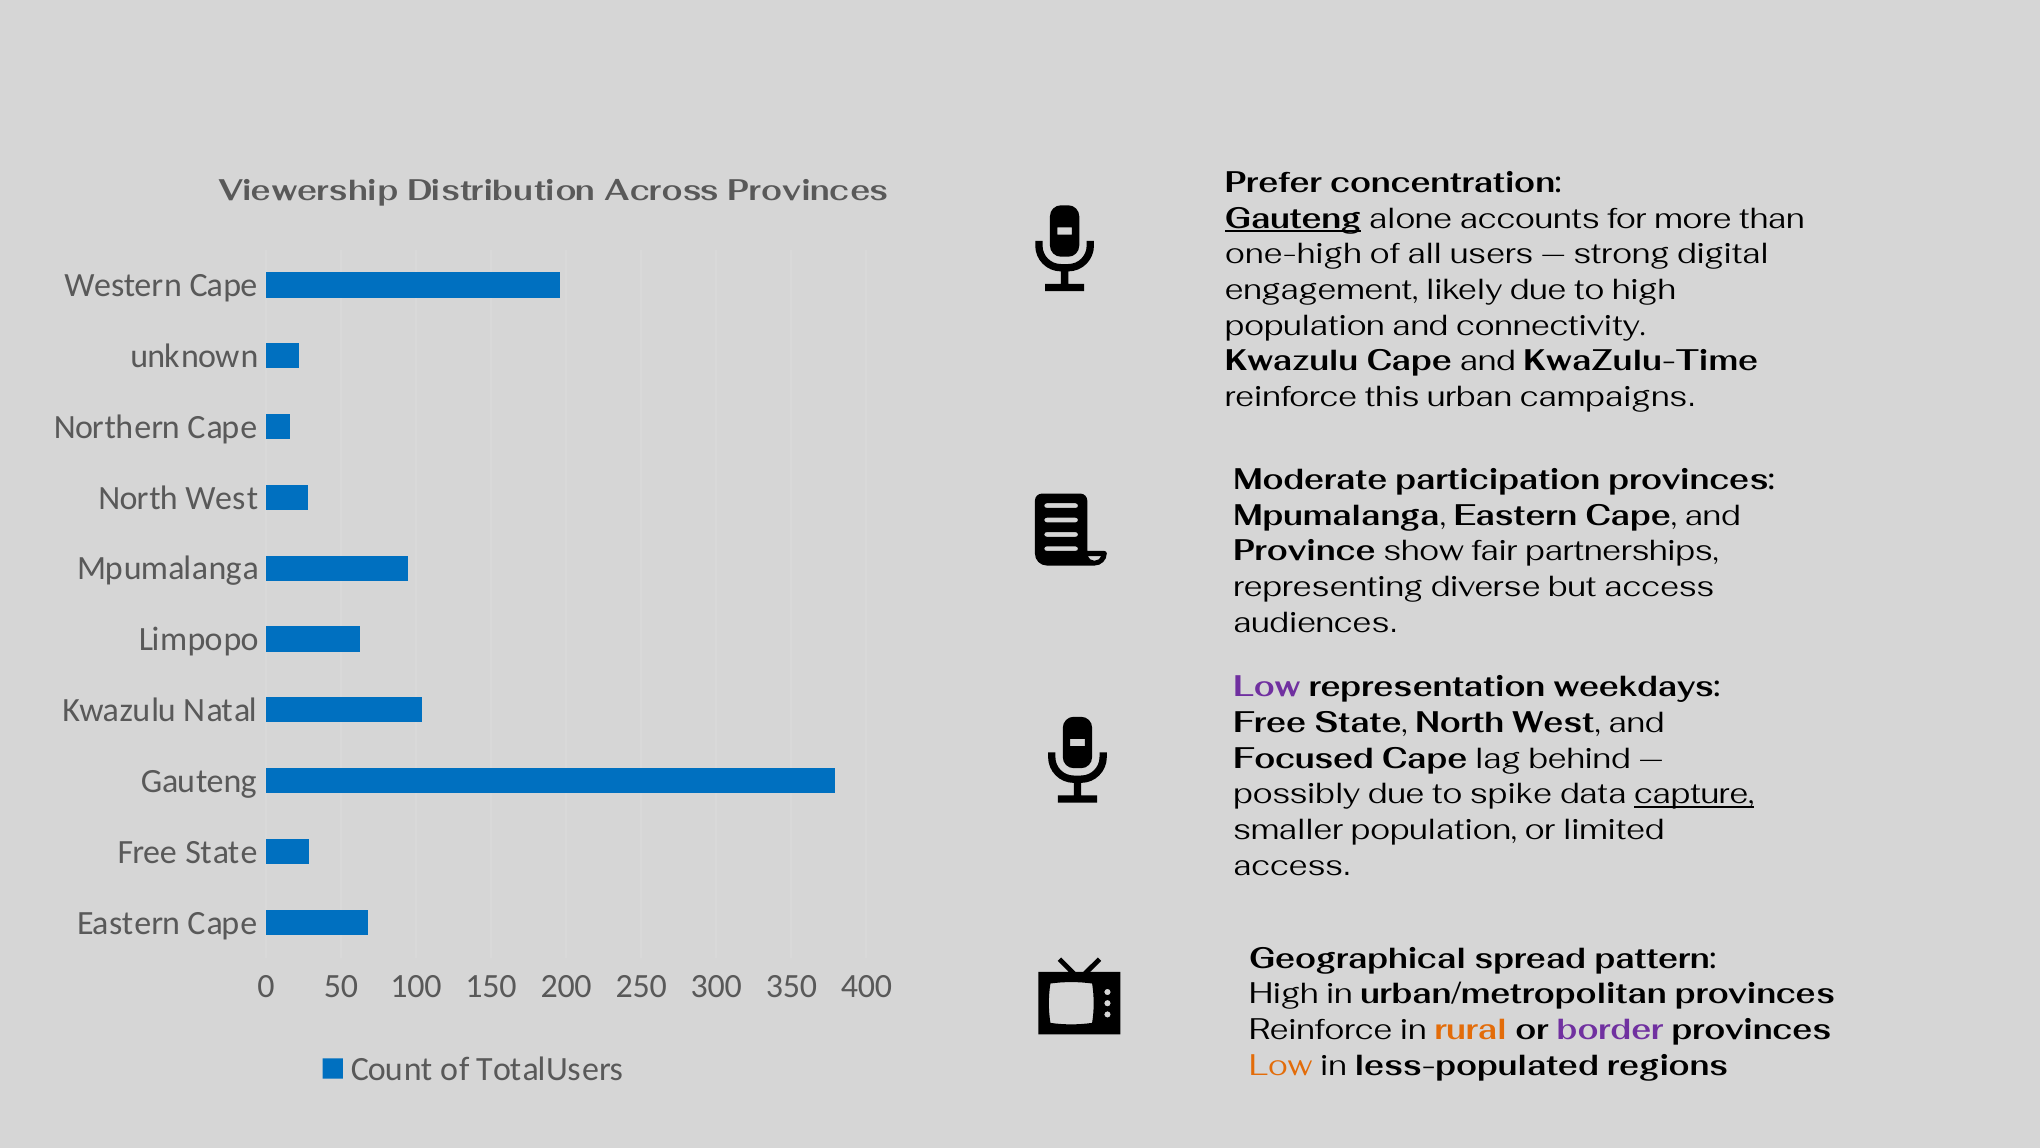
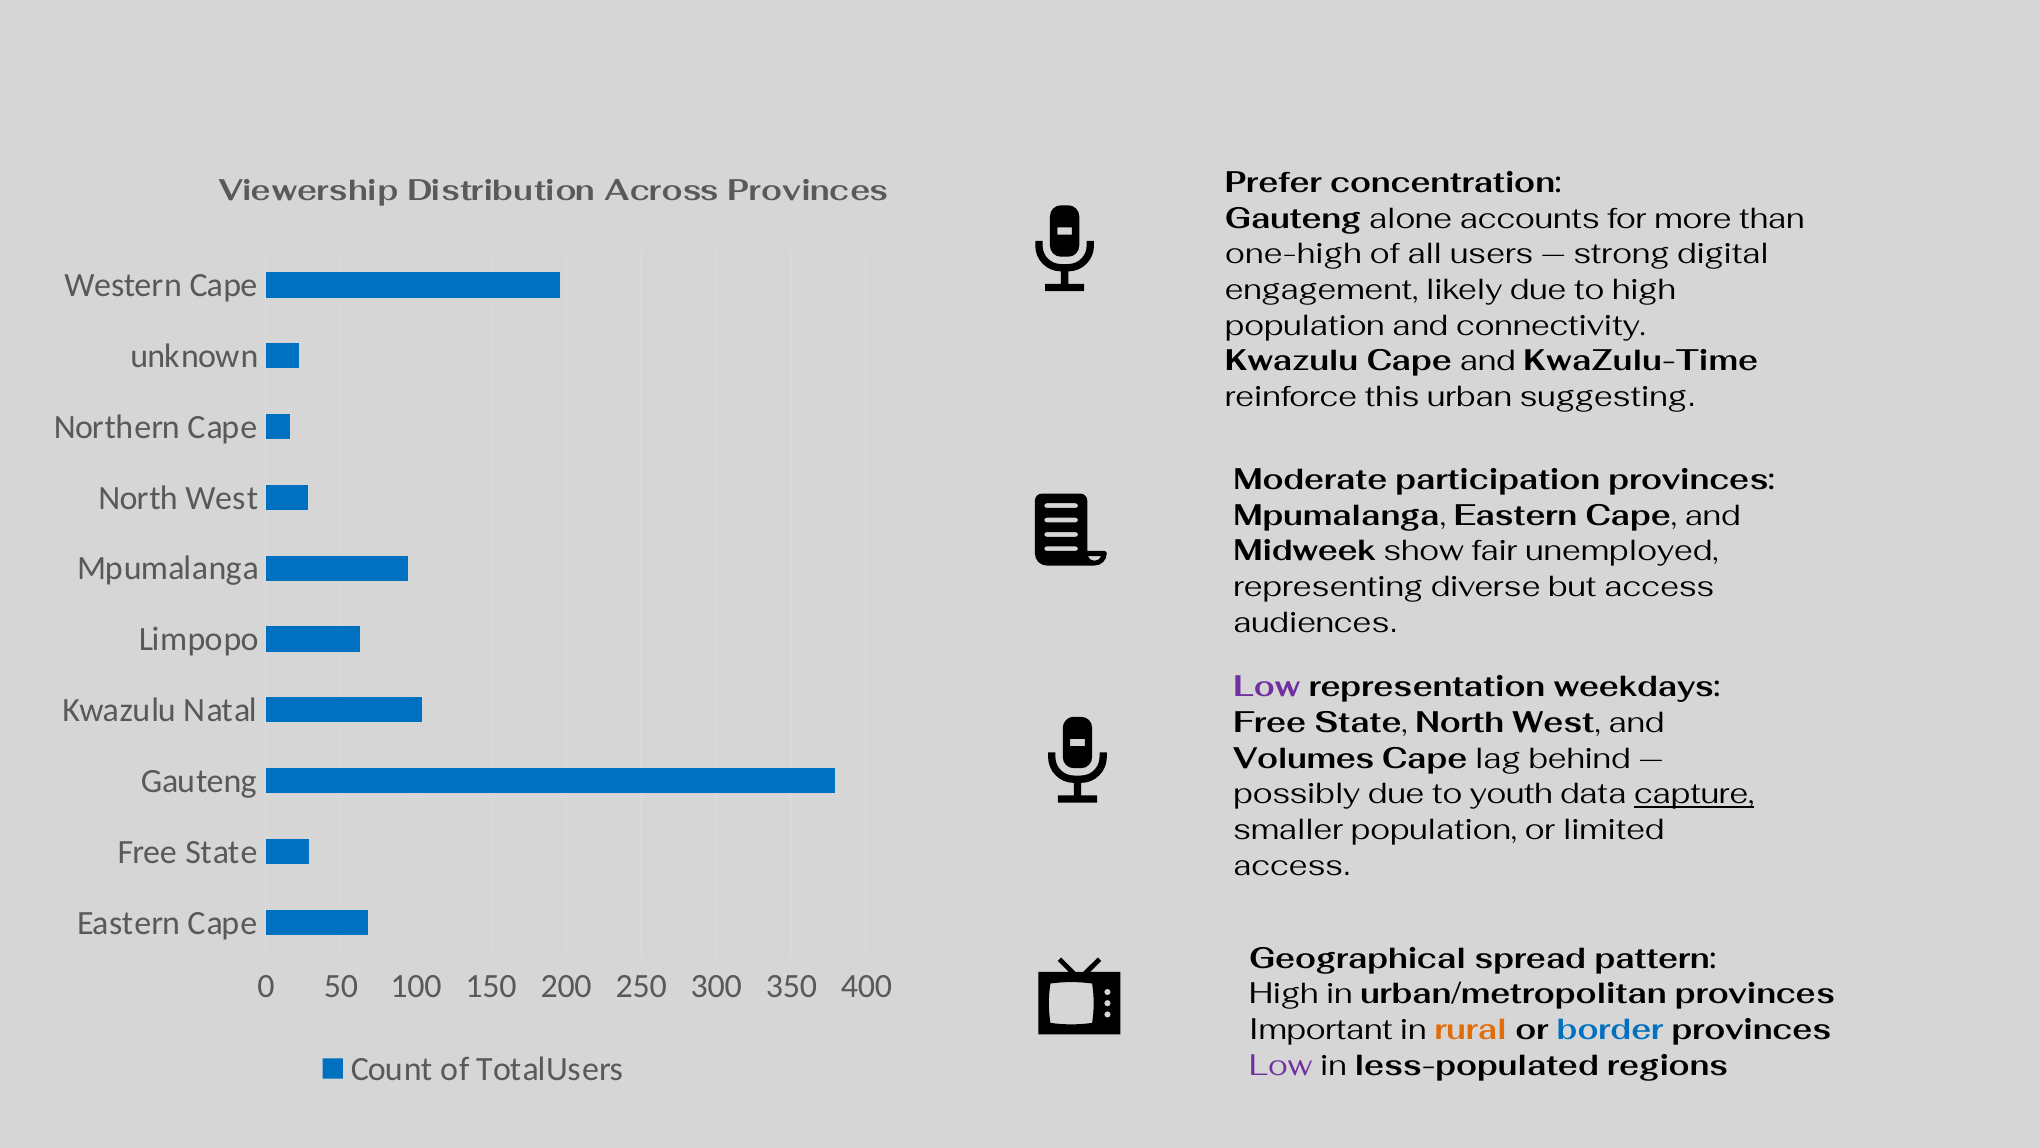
Gauteng underline: present -> none (1293, 218)
campaigns: campaigns -> suggesting (1603, 397)
Province: Province -> Midweek (1305, 551)
partnerships: partnerships -> unemployed (1622, 551)
Focused: Focused -> Volumes (1304, 758)
spike: spike -> youth (1511, 794)
Reinforce: Reinforce -> Important (1321, 1029)
border colour: purple -> blue (1610, 1029)
Low colour: orange -> purple (1281, 1065)
